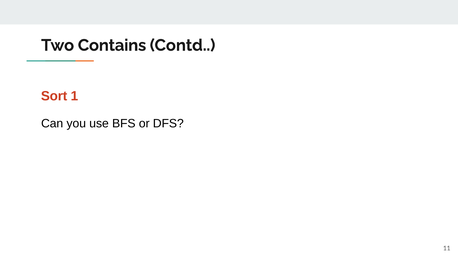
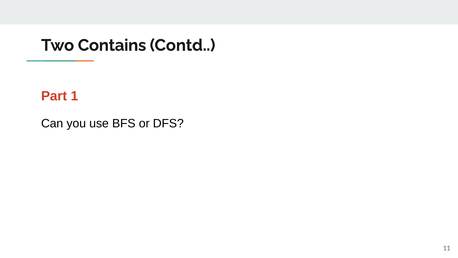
Sort: Sort -> Part (54, 96)
